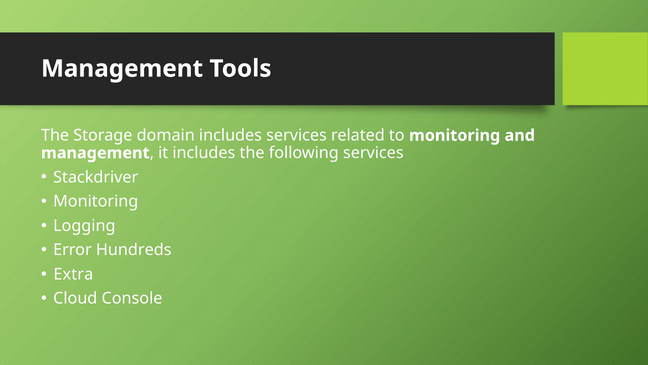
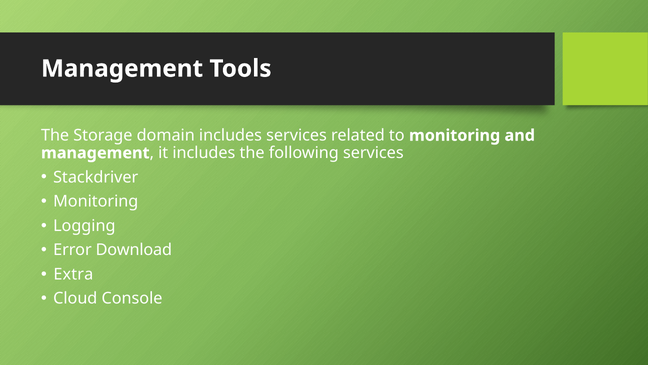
Hundreds: Hundreds -> Download (134, 250)
